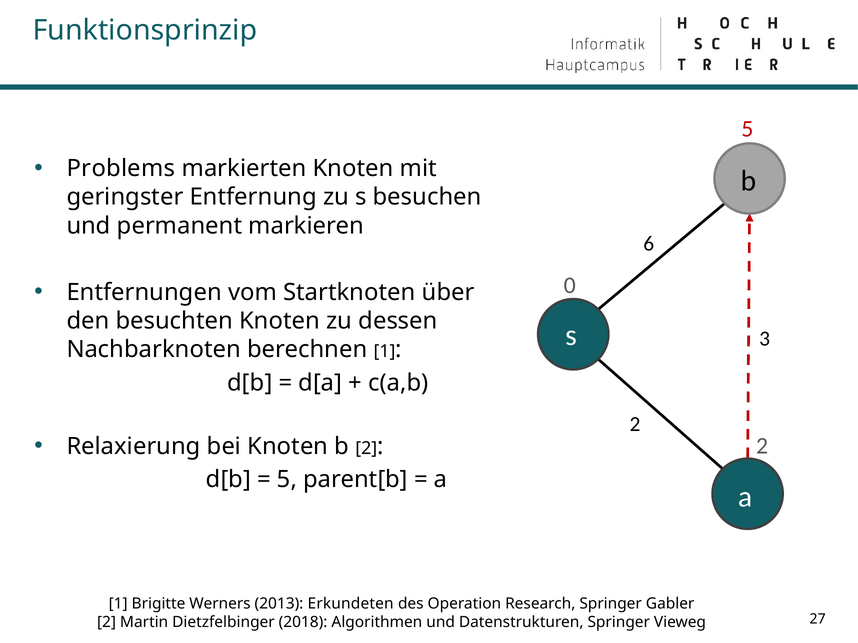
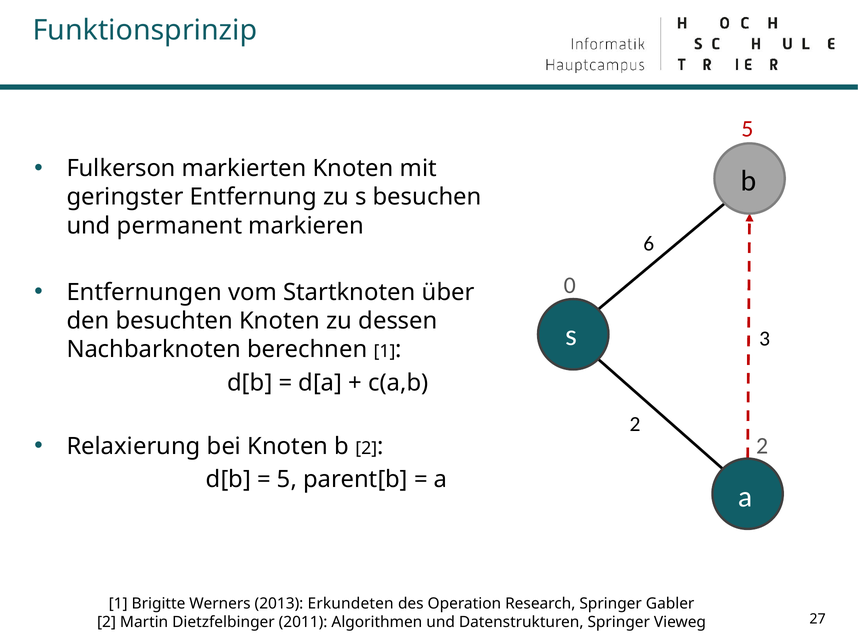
Problems: Problems -> Fulkerson (121, 169)
2018: 2018 -> 2011 (303, 623)
